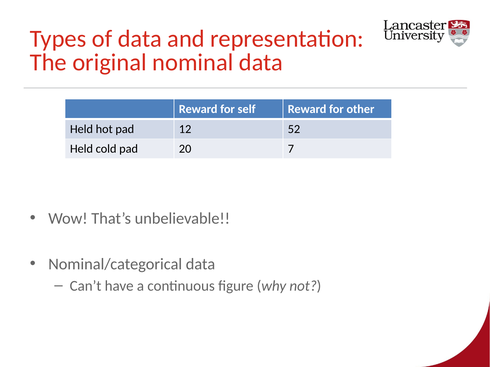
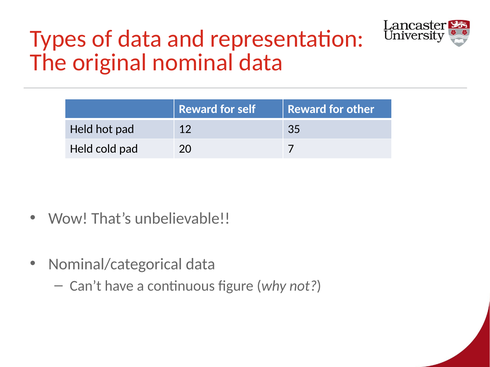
52: 52 -> 35 (294, 129)
